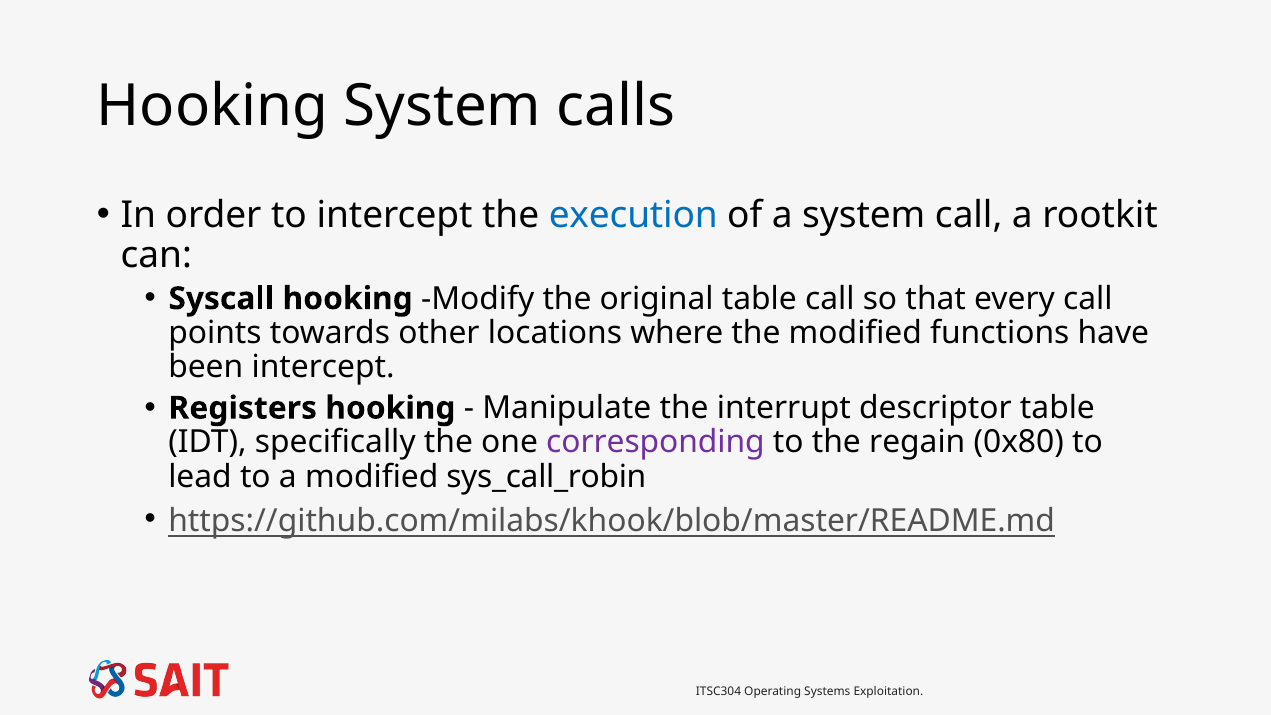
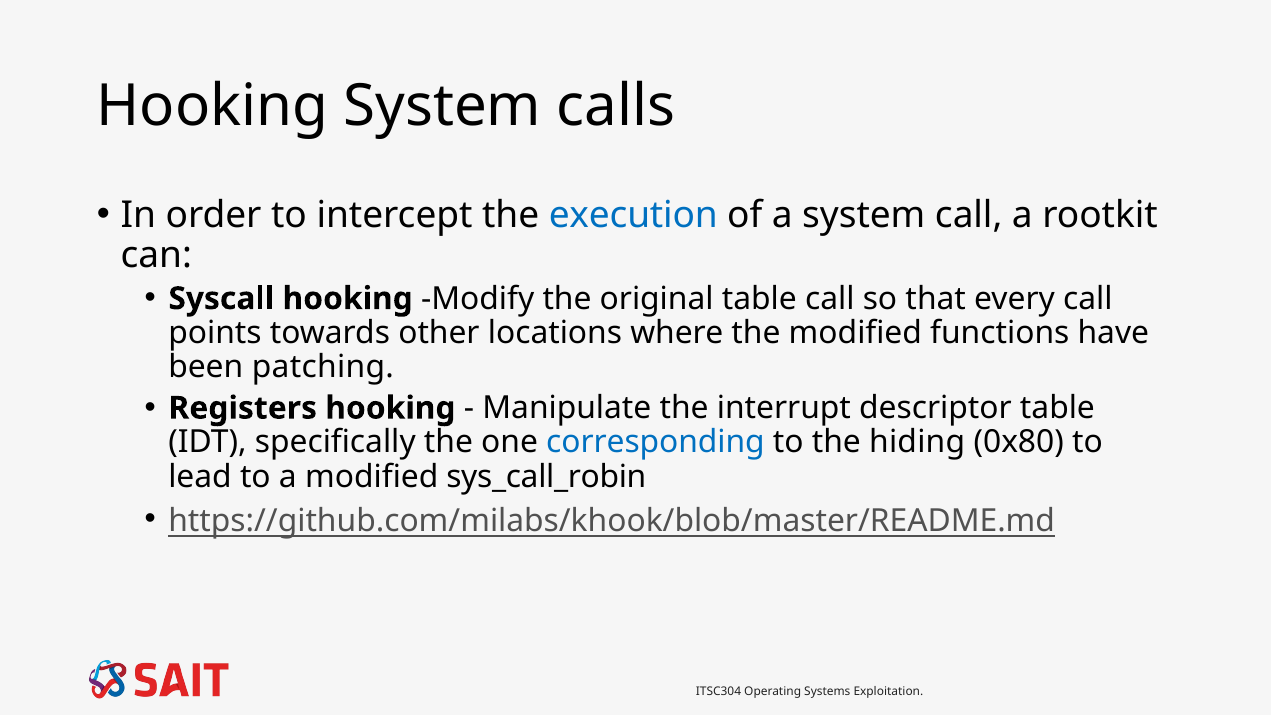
been intercept: intercept -> patching (323, 367)
corresponding colour: purple -> blue (655, 442)
regain: regain -> hiding (917, 442)
